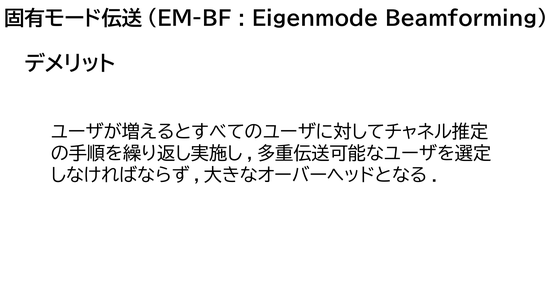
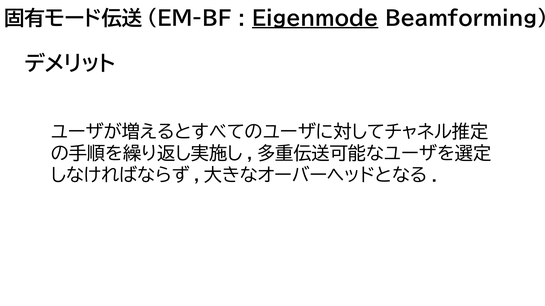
Eigenmode underline: none -> present (315, 19)
